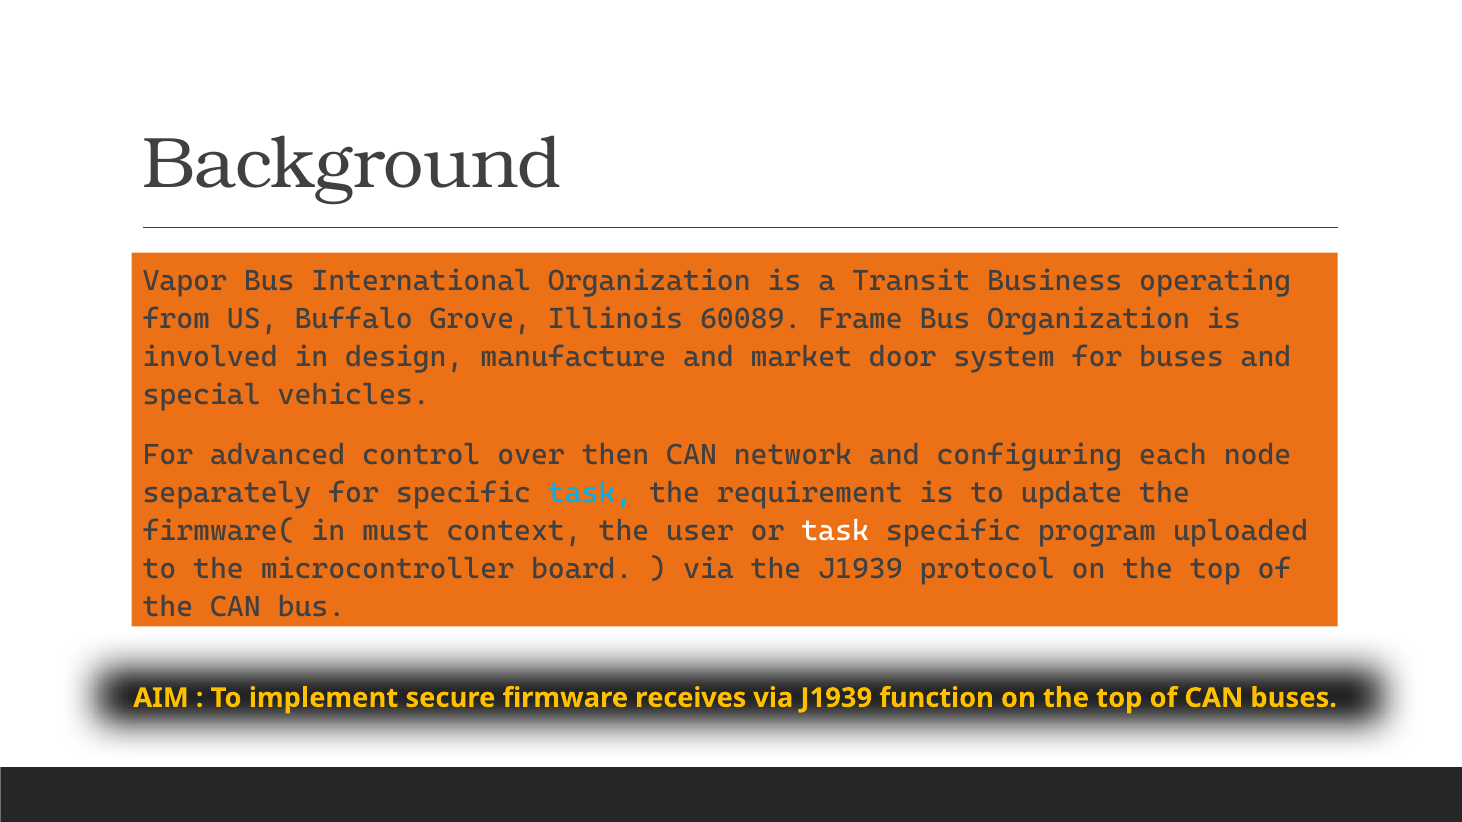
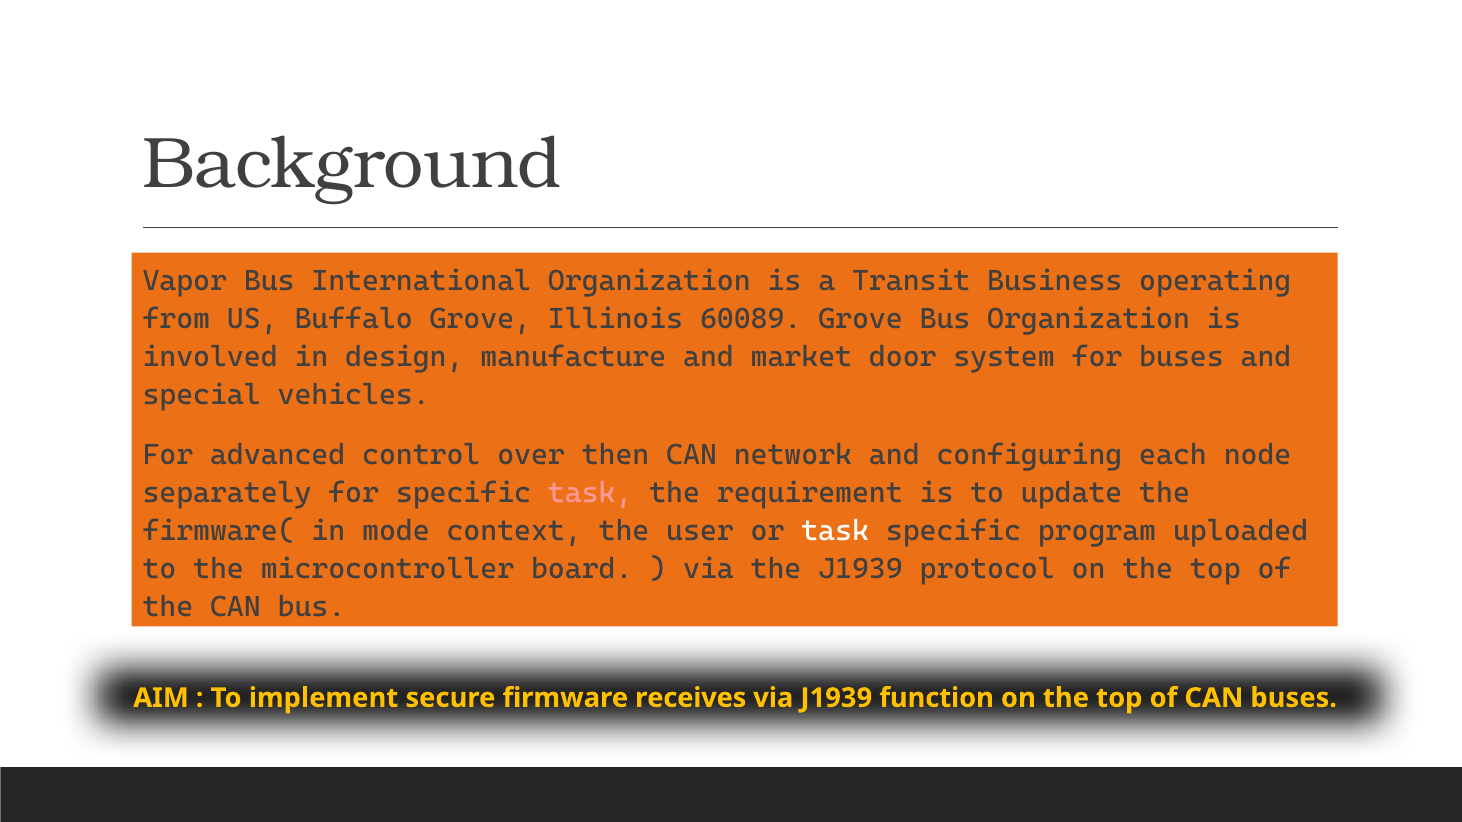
60089 Frame: Frame -> Grove (861, 319)
task colour: light blue -> pink (590, 493)
must: must -> mode (396, 531)
